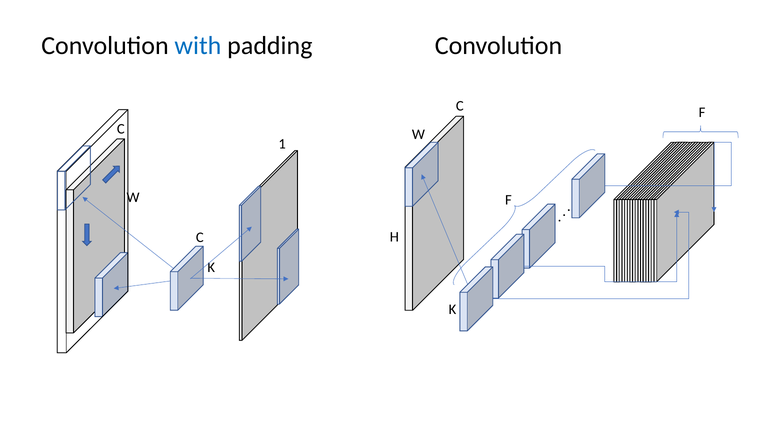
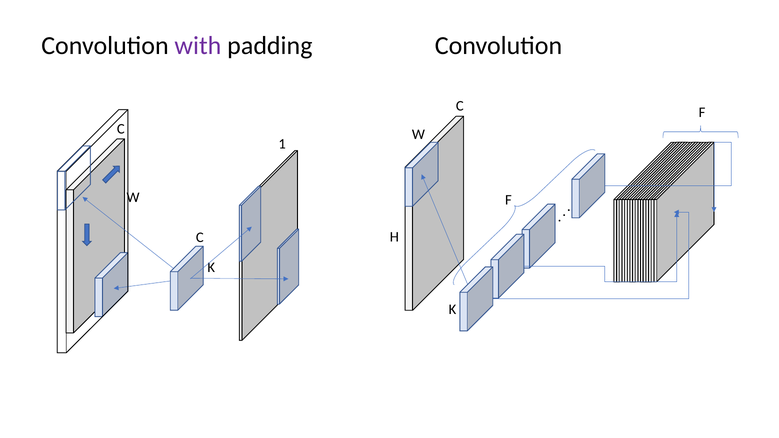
with colour: blue -> purple (198, 45)
